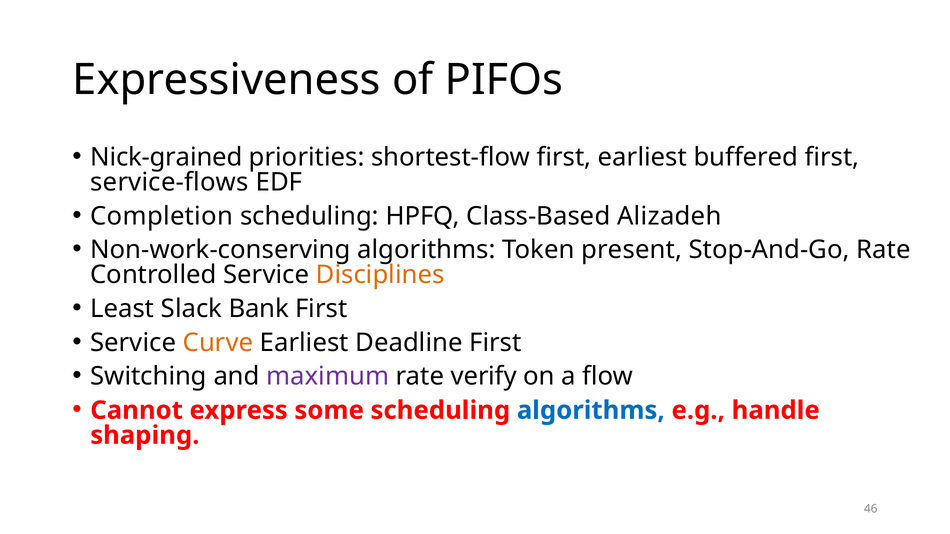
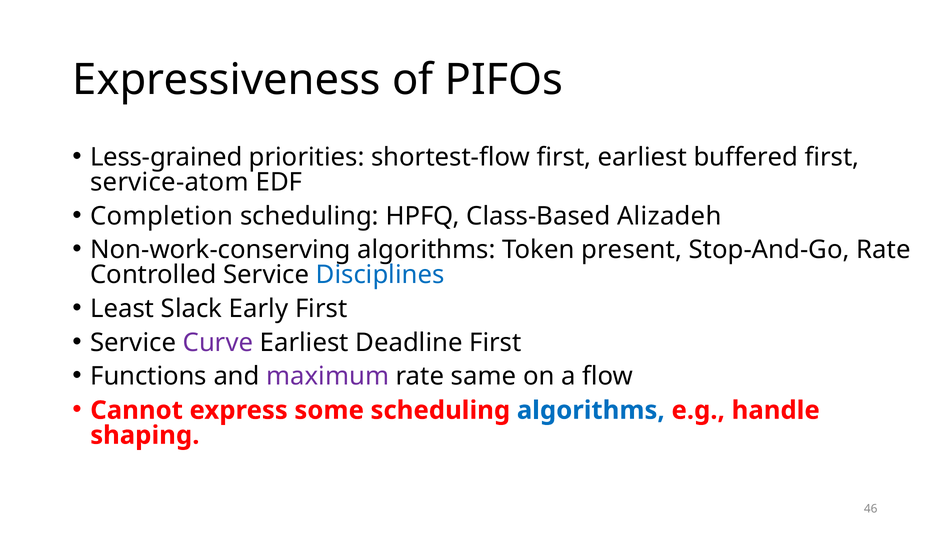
Nick-grained: Nick-grained -> Less-grained (166, 157)
service-flows: service-flows -> service-atom (169, 182)
Disciplines colour: orange -> blue (380, 275)
Bank: Bank -> Early (259, 309)
Curve colour: orange -> purple (218, 343)
Switching: Switching -> Functions (149, 377)
verify: verify -> same (484, 377)
